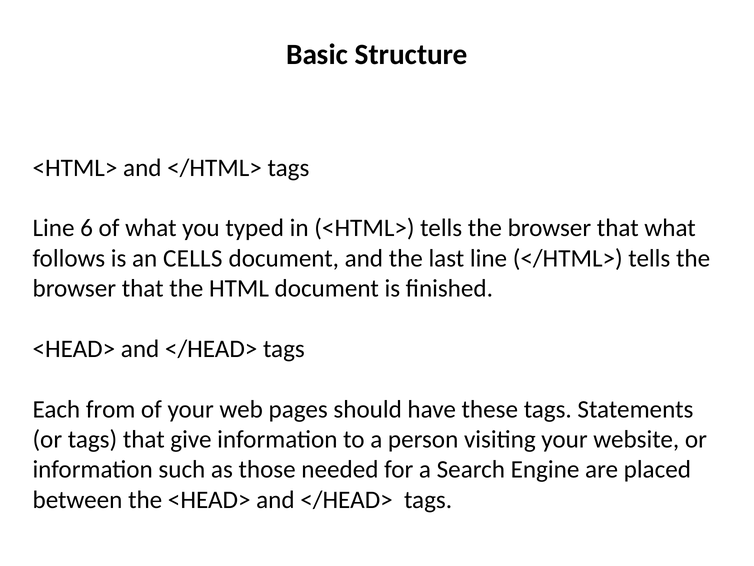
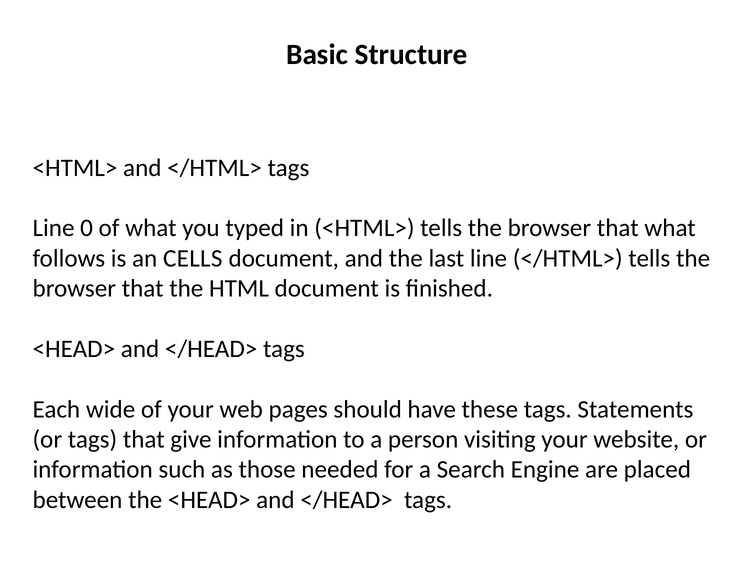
6: 6 -> 0 (86, 228)
from: from -> wide (111, 409)
